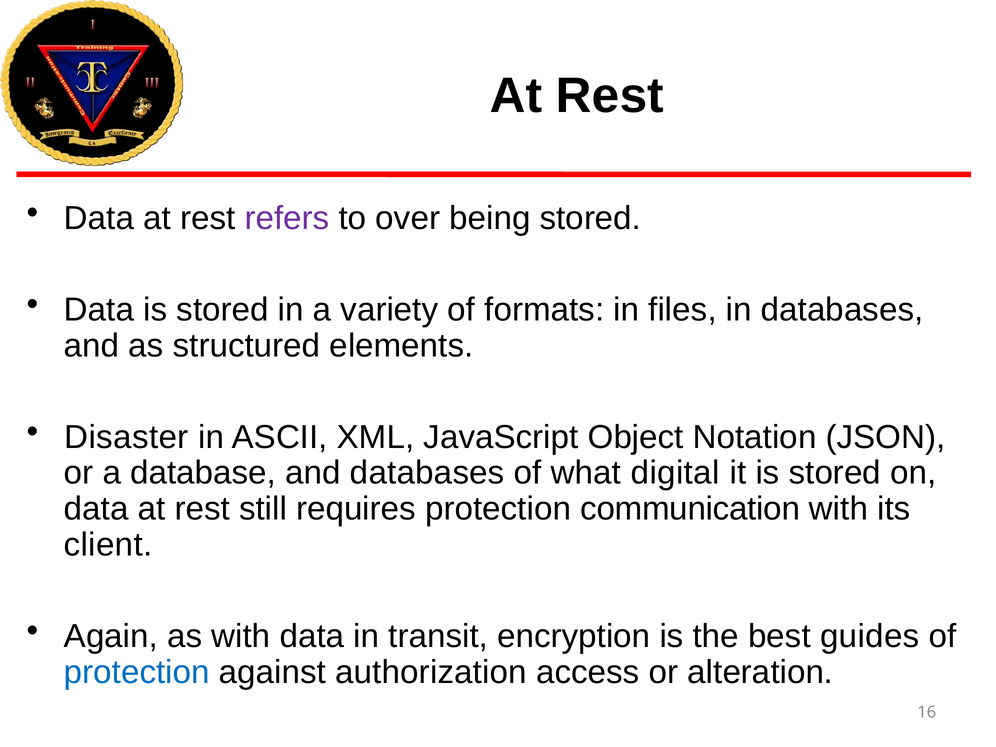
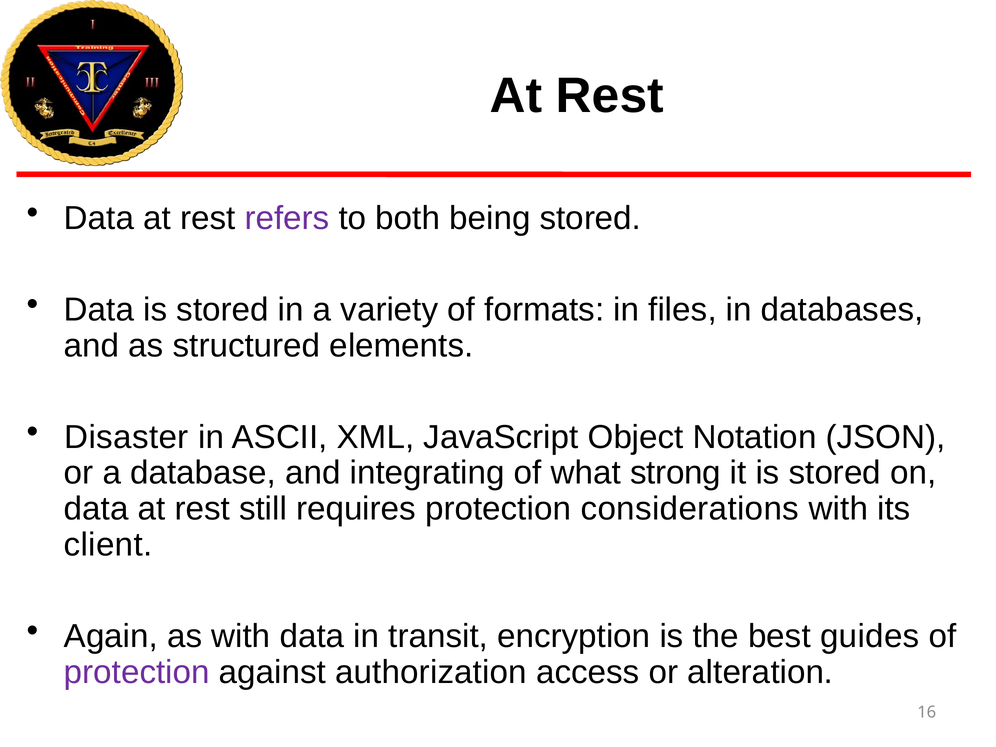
over: over -> both (408, 218)
and databases: databases -> integrating (427, 473)
digital: digital -> strong (675, 473)
communication: communication -> considerations (690, 509)
protection colour: blue -> purple (137, 672)
